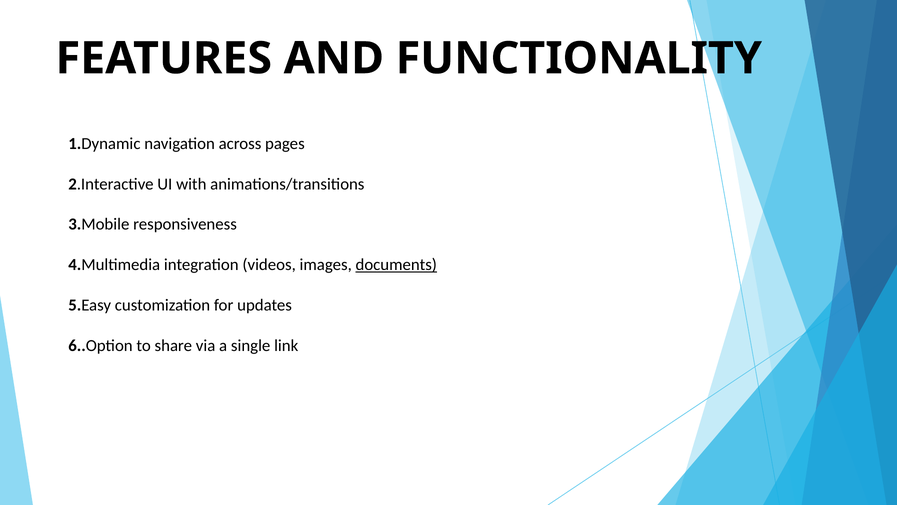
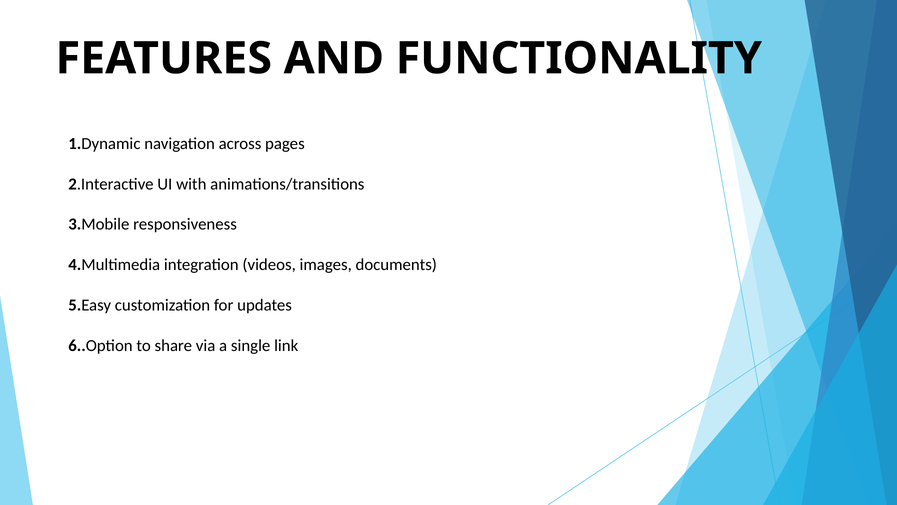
documents underline: present -> none (396, 265)
